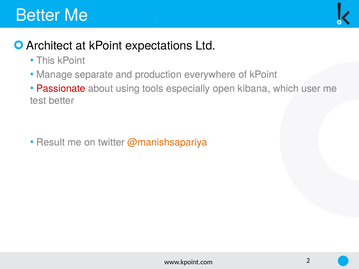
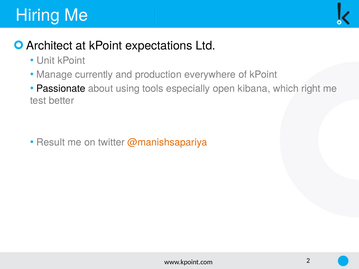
Better: Better -> Hiring (38, 15)
This: This -> Unit (46, 61)
separate: separate -> currently (94, 75)
Passionate colour: red -> black (61, 89)
user: user -> right (311, 89)
